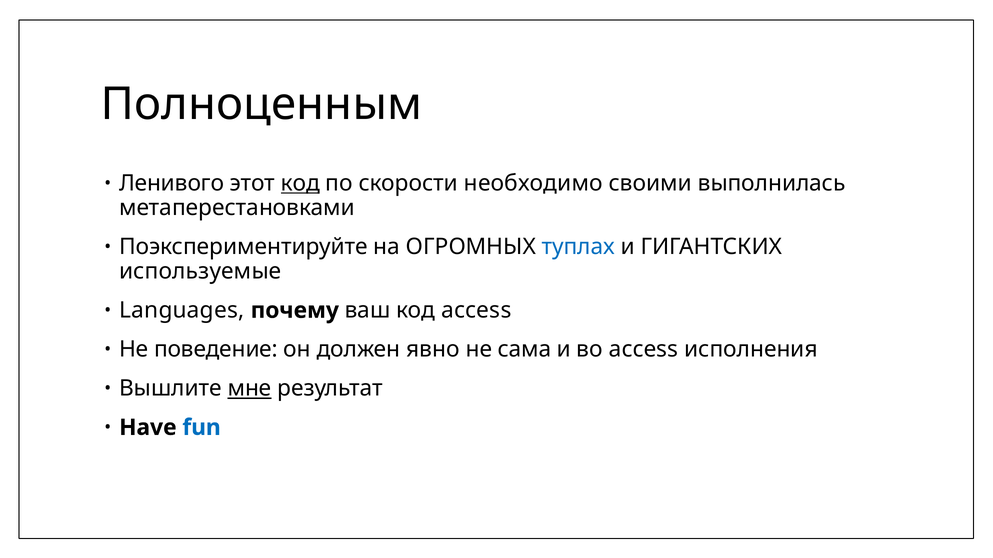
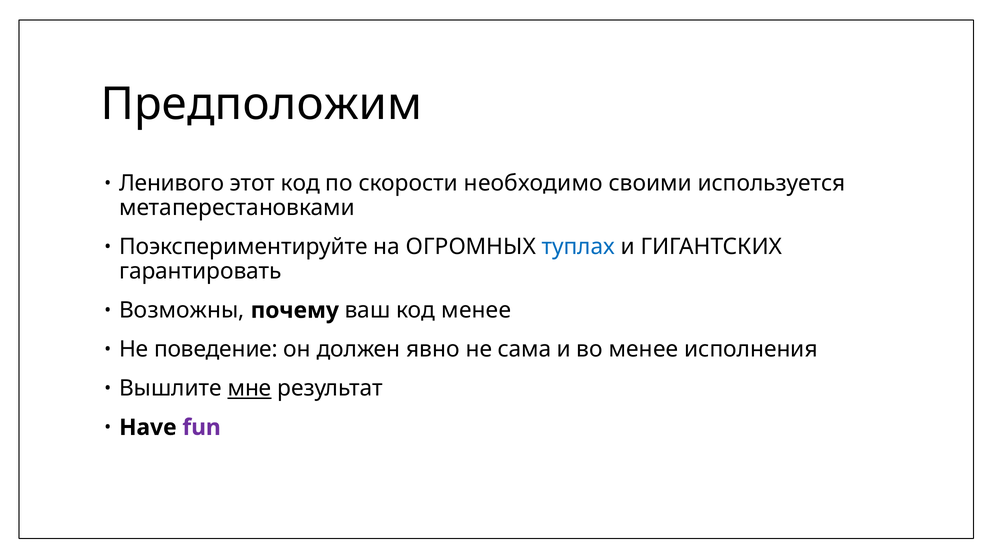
Полноценным: Полноценным -> Предположим (261, 105)
код underline: present -> none (300, 183)
выполнилась: выполнилась -> используется (772, 183)
используемые: используемые -> гарантировать (200, 272)
Languages: Languages -> Возможны (182, 311)
код access: access -> менее (476, 311)
во access: access -> менее (643, 350)
fun colour: blue -> purple (202, 428)
